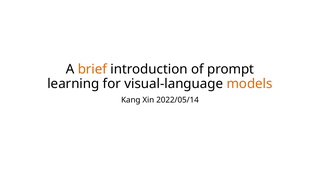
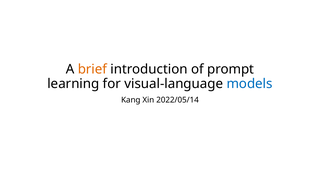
models colour: orange -> blue (250, 84)
